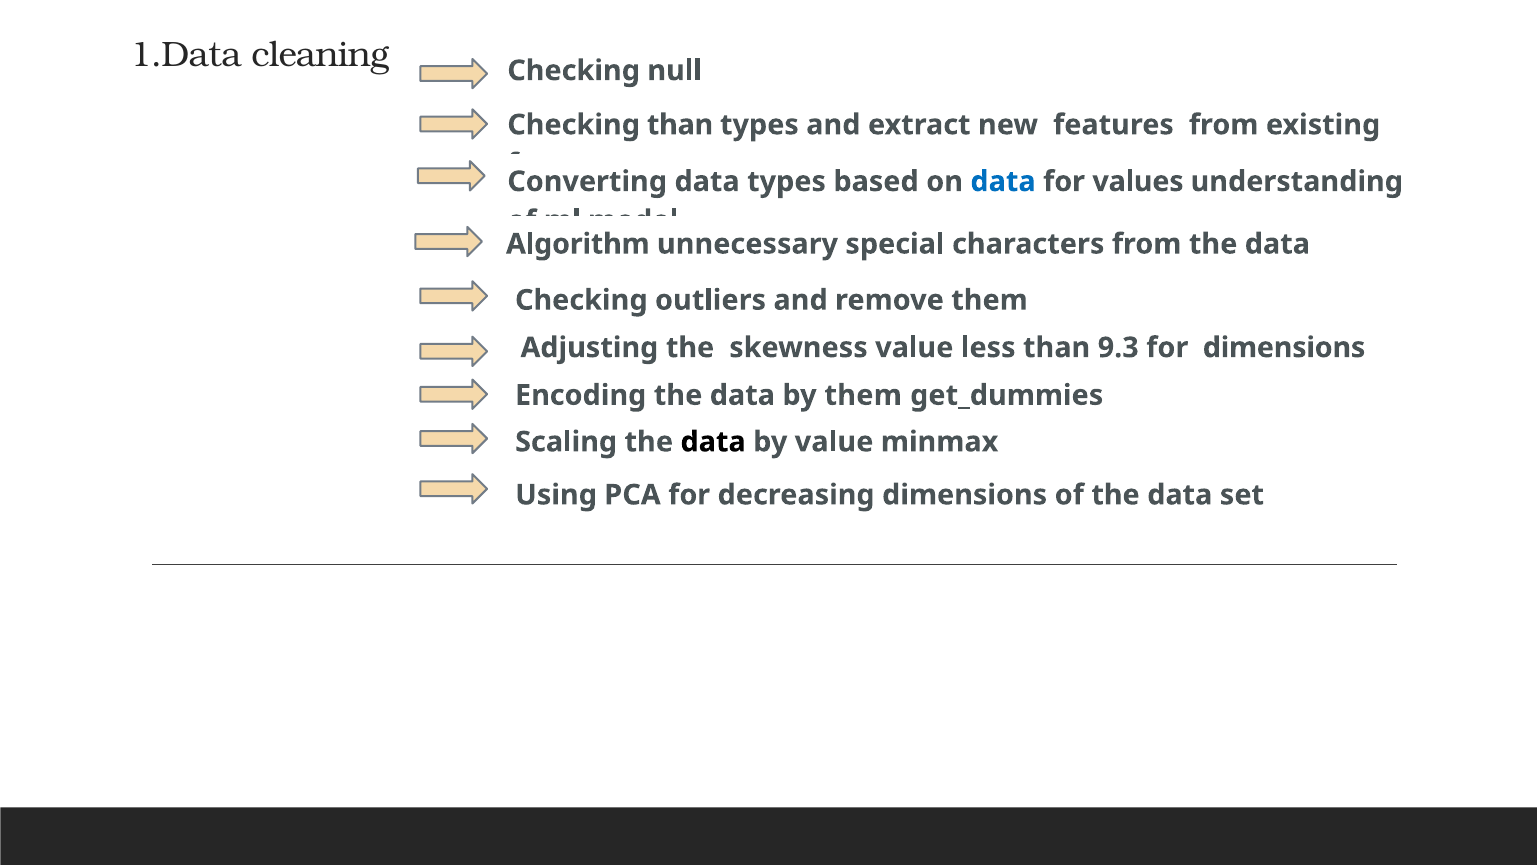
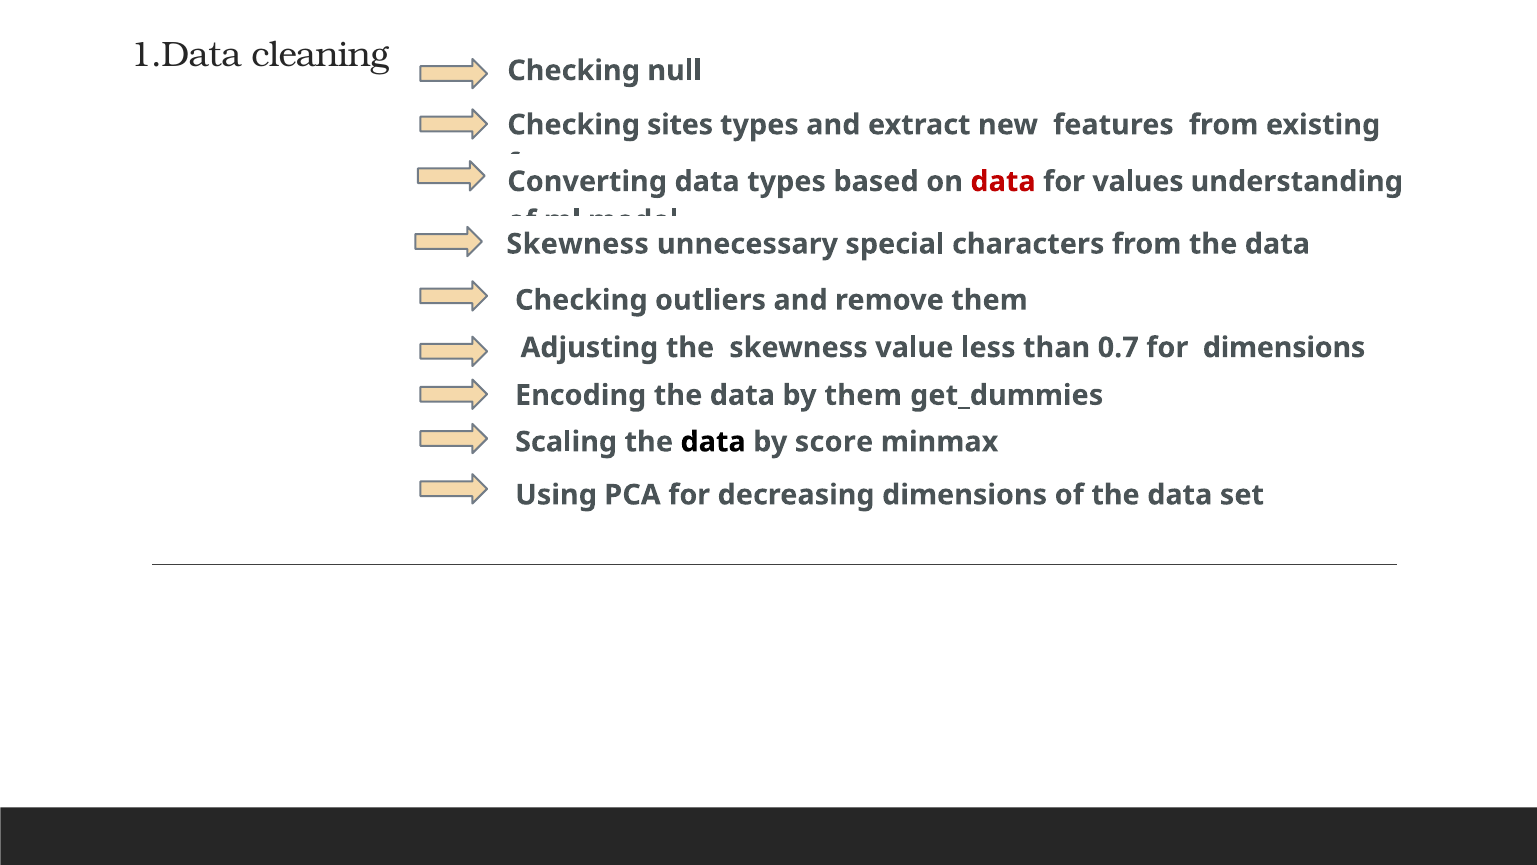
than: than -> sites (680, 125)
data colour: blue -> red (1003, 182)
Algorithm: Algorithm -> Skewness (578, 244)
9.3: 9.3 -> 0.7 (1118, 348)
by value: value -> score (834, 442)
